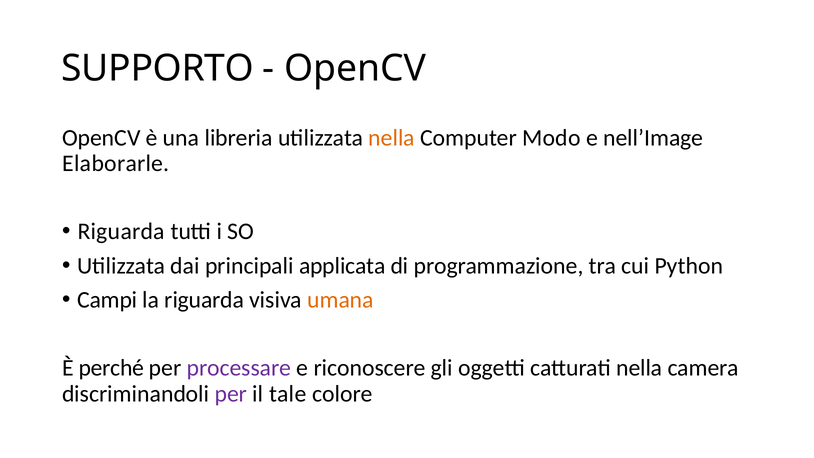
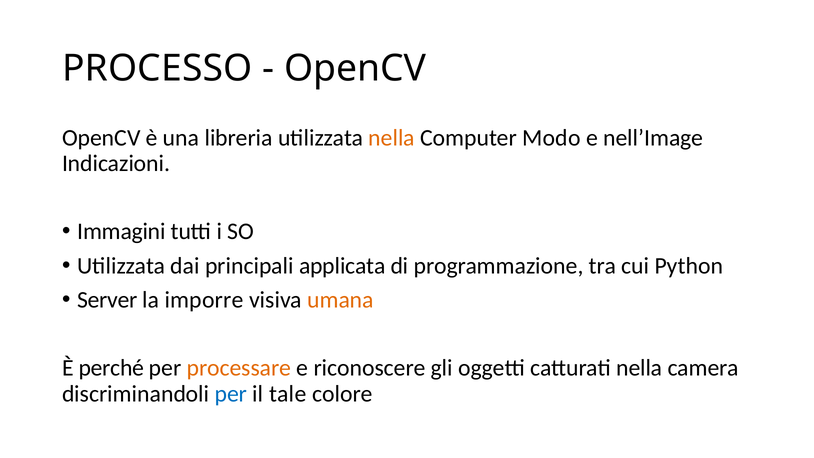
SUPPORTO: SUPPORTO -> PROCESSO (157, 68)
Elaborarle: Elaborarle -> Indicazioni (116, 163)
Riguarda: Riguarda -> Immagini (121, 232)
Campi: Campi -> Server (107, 300)
la riguarda: riguarda -> imporre (204, 300)
processare colour: purple -> orange (239, 368)
per colour: purple -> blue (231, 394)
